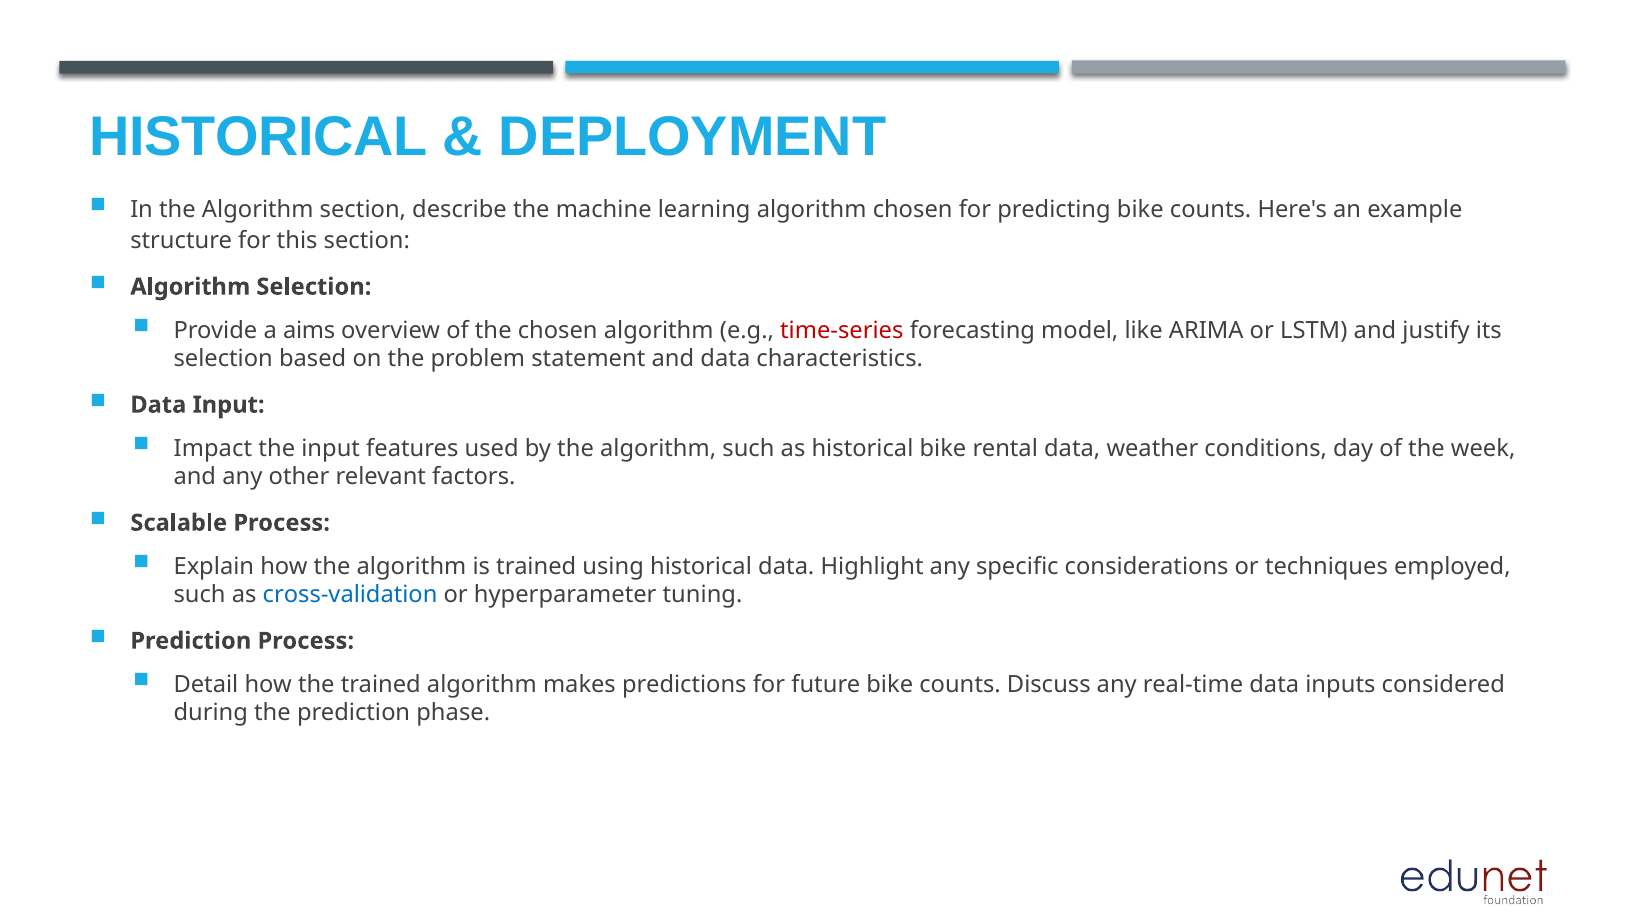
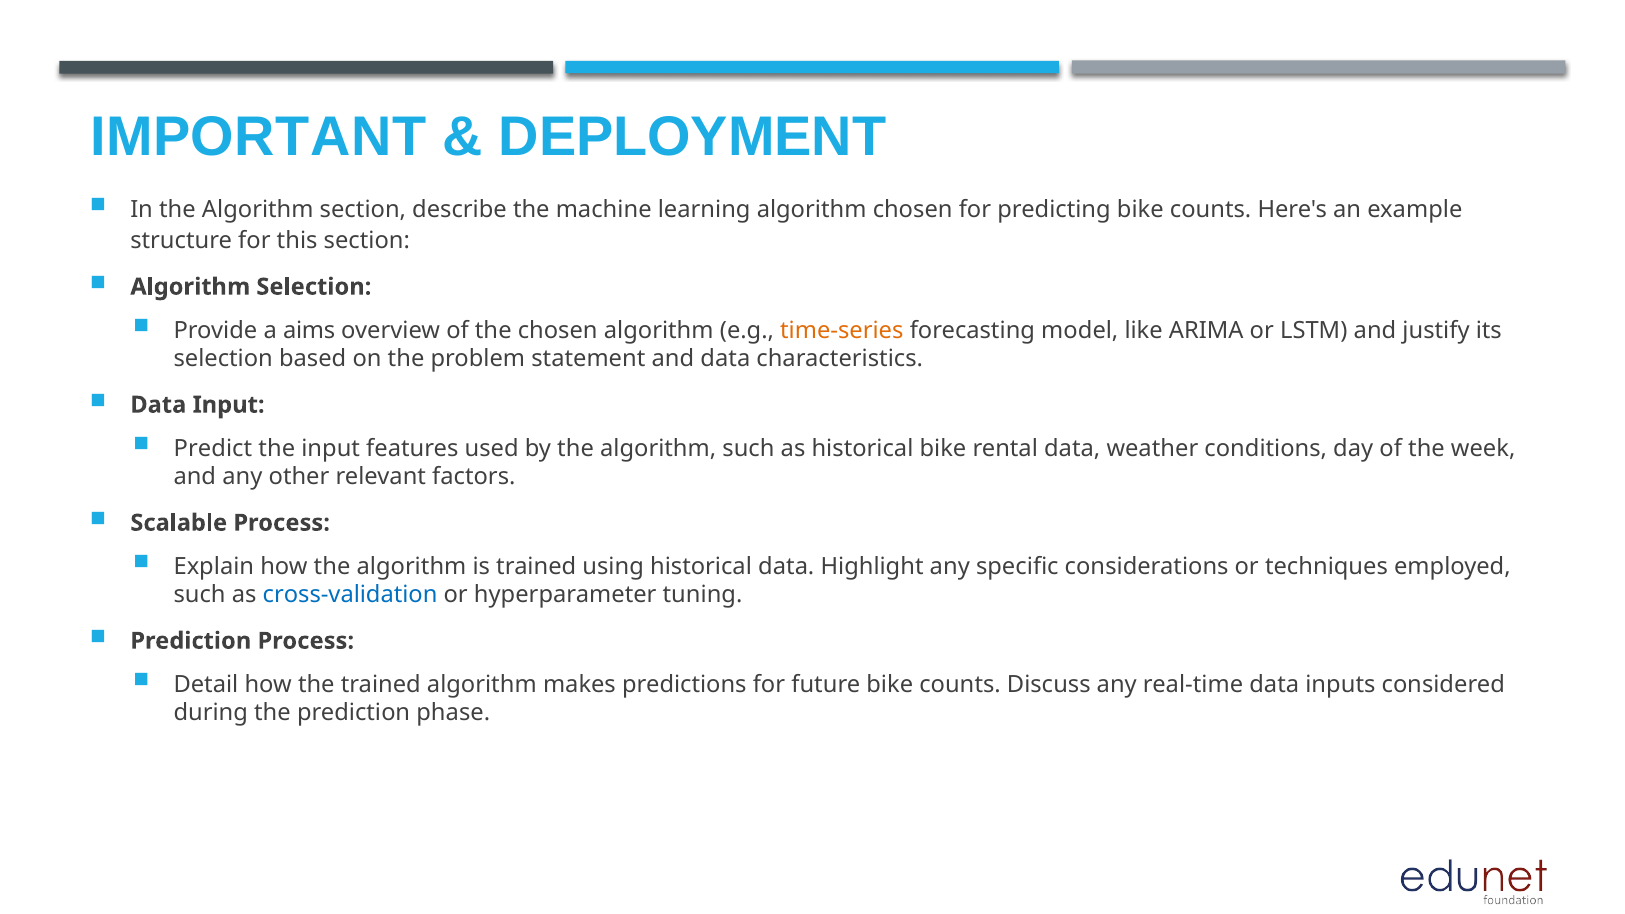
HISTORICAL: HISTORICAL -> IMPORTANT (258, 137)
time-series colour: red -> orange (842, 330)
Impact: Impact -> Predict (213, 448)
